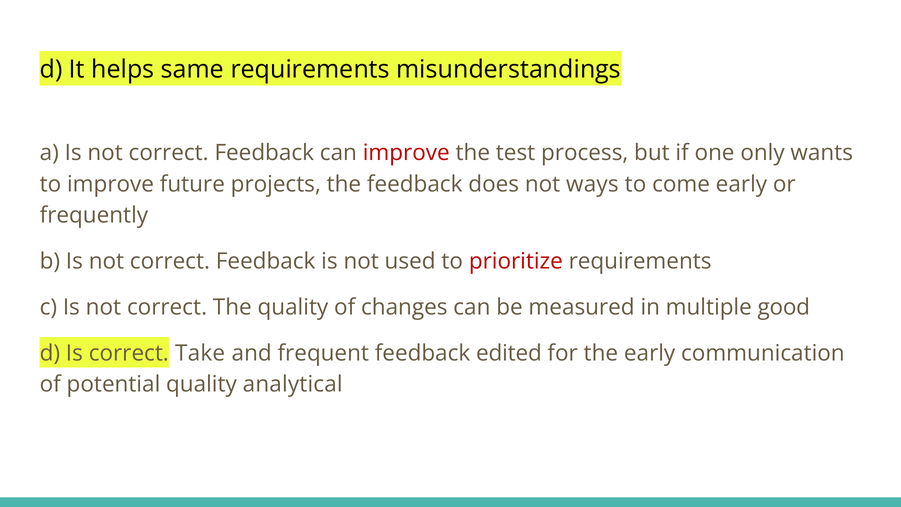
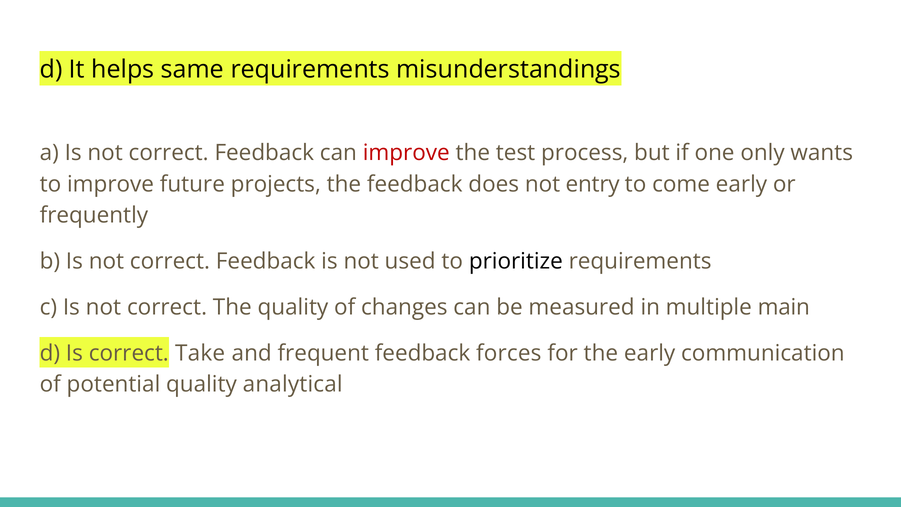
ways: ways -> entry (593, 184)
prioritize colour: red -> black (516, 261)
good: good -> main (784, 307)
edited: edited -> forces (509, 353)
